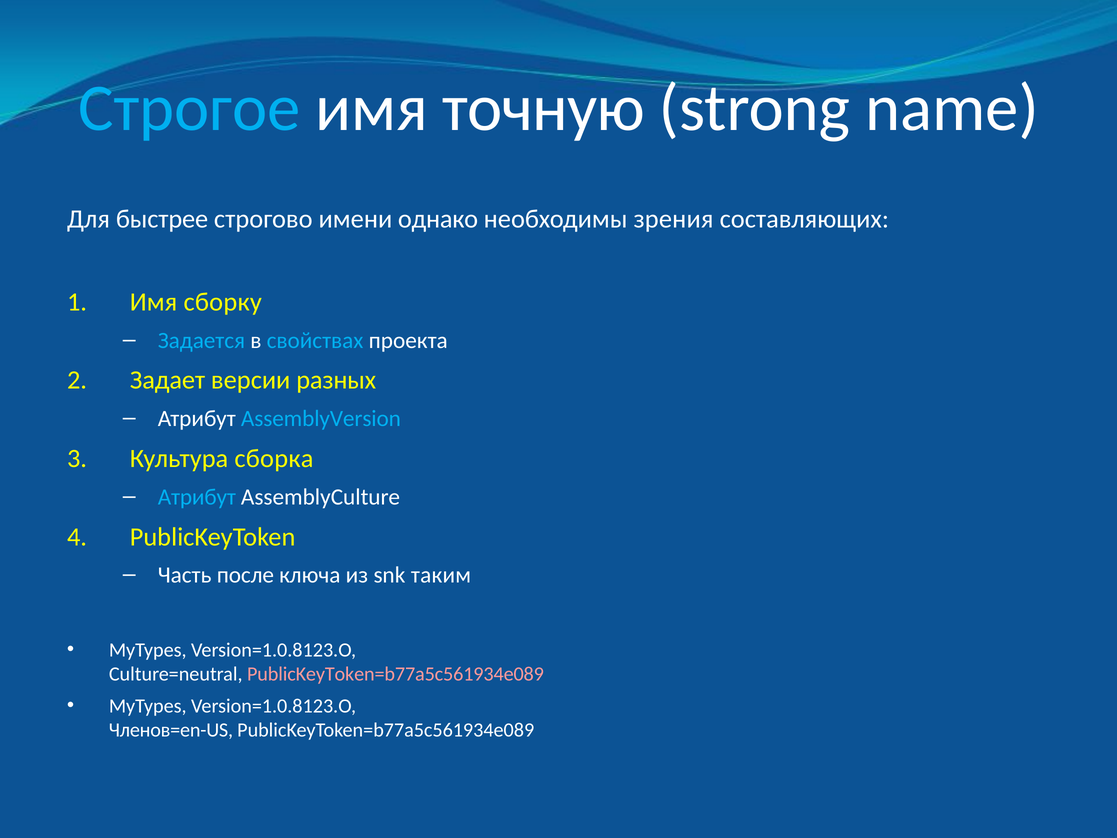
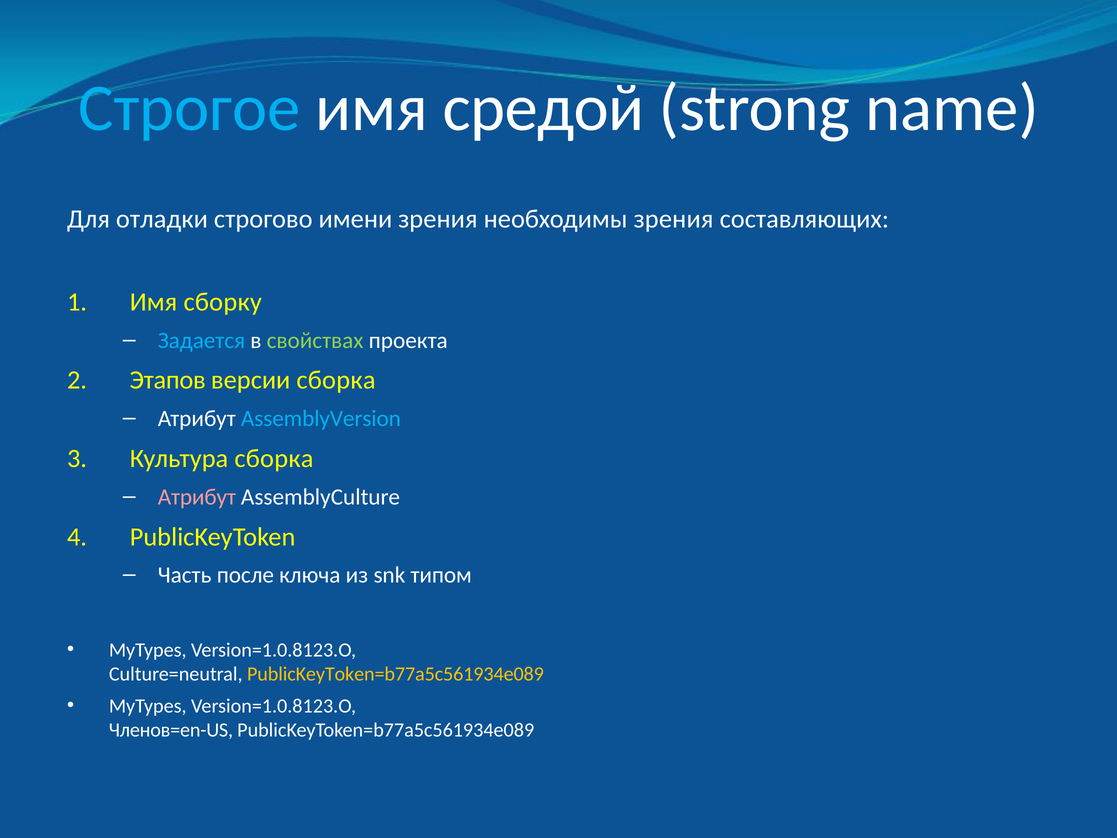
точную: точную -> средой (544, 108)
быстрее: быстрее -> отладки (162, 219)
имени однако: однако -> зрения (438, 219)
свойствах colour: light blue -> light green (315, 340)
Задает: Задает -> Этапов (168, 380)
версии разных: разных -> сборка (336, 380)
Атрибут colour: light blue -> pink (197, 497)
таким: таким -> типом (441, 575)
PublicKeyToken=b77a5c561934e089 colour: pink -> yellow (395, 674)
